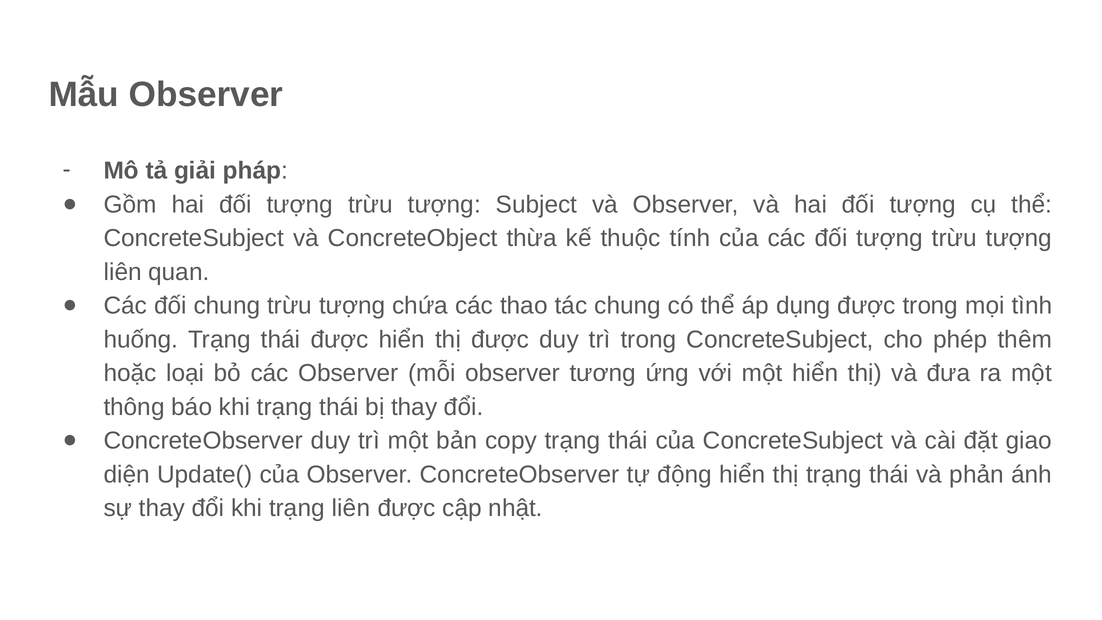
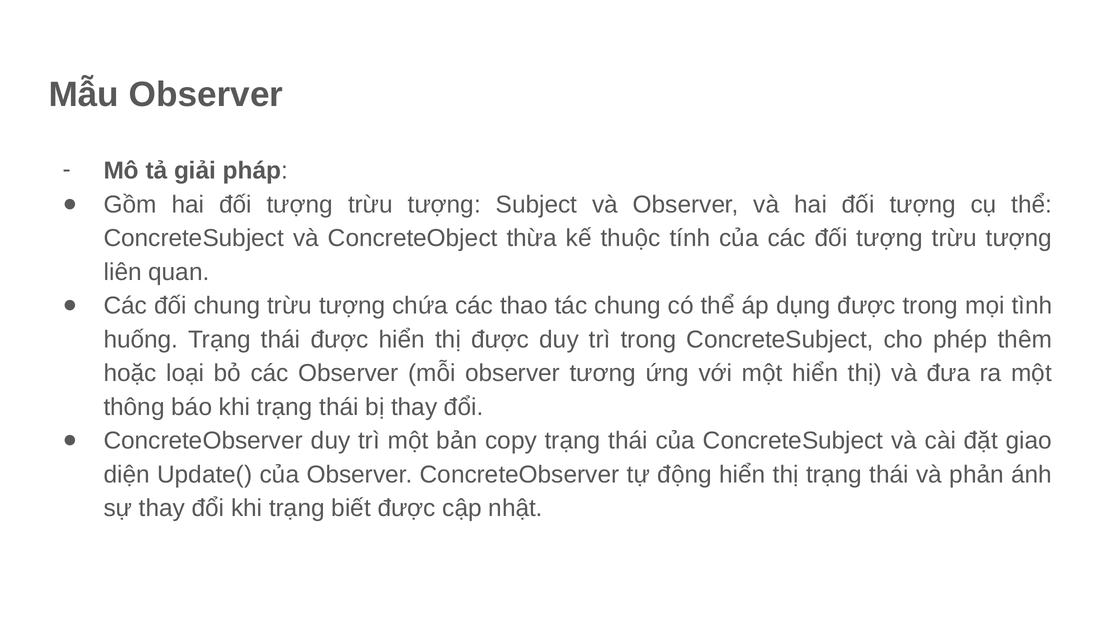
trạng liên: liên -> biết (351, 508)
